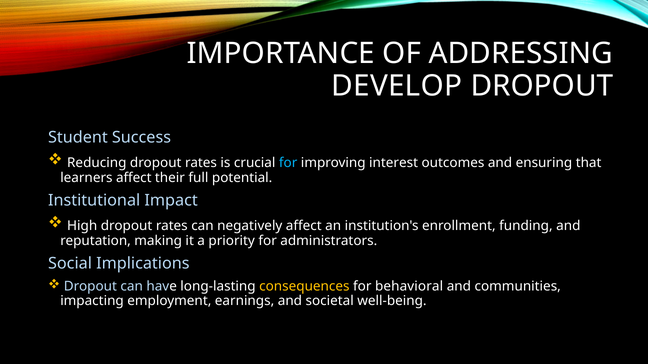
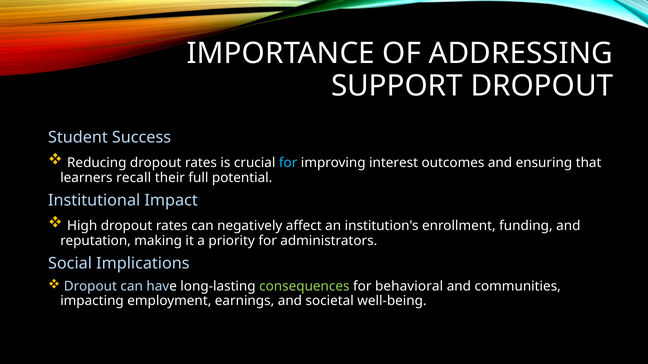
DEVELOP: DEVELOP -> SUPPORT (397, 86)
learners affect: affect -> recall (134, 178)
consequences colour: yellow -> light green (304, 287)
